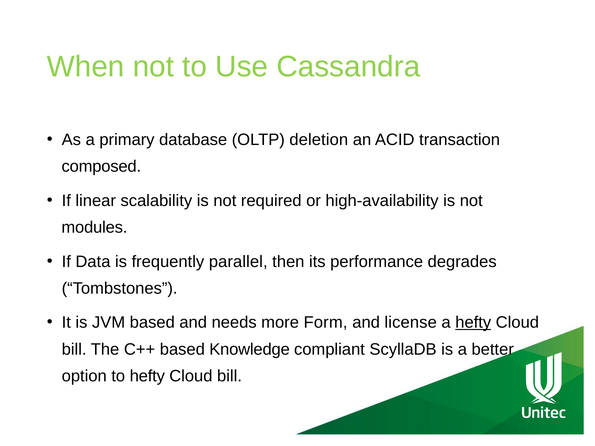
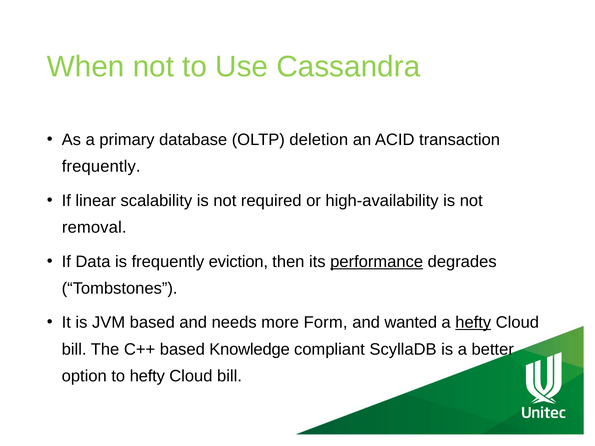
composed: composed -> frequently (101, 167)
modules: modules -> removal (94, 228)
parallel: parallel -> eviction (238, 262)
performance underline: none -> present (377, 262)
license: license -> wanted (411, 323)
